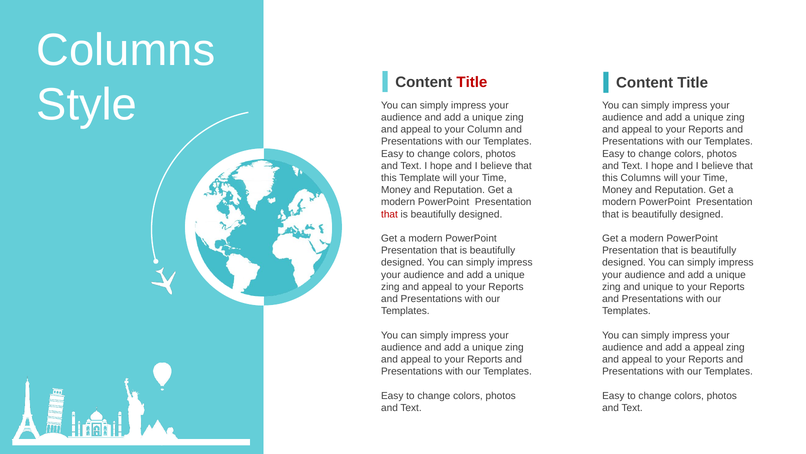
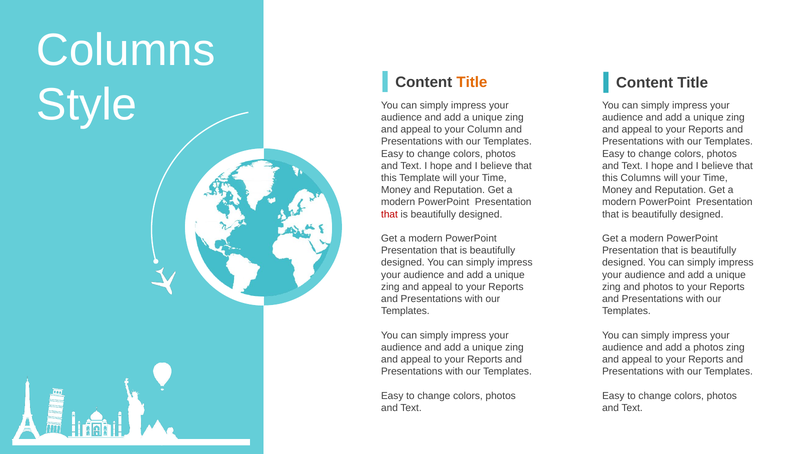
Title colour: red -> orange (472, 82)
and unique: unique -> photos (658, 286)
a appeal: appeal -> photos (708, 347)
